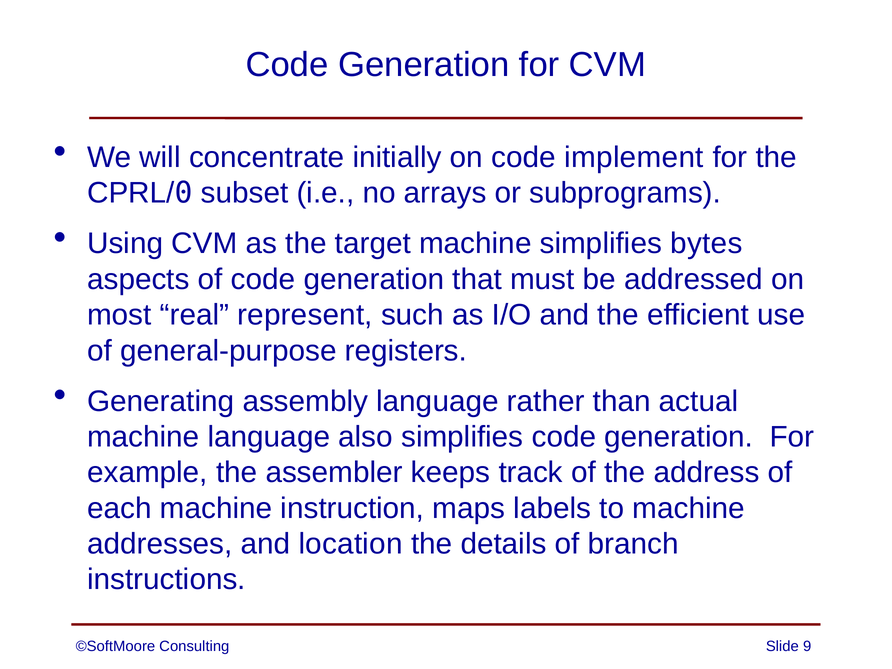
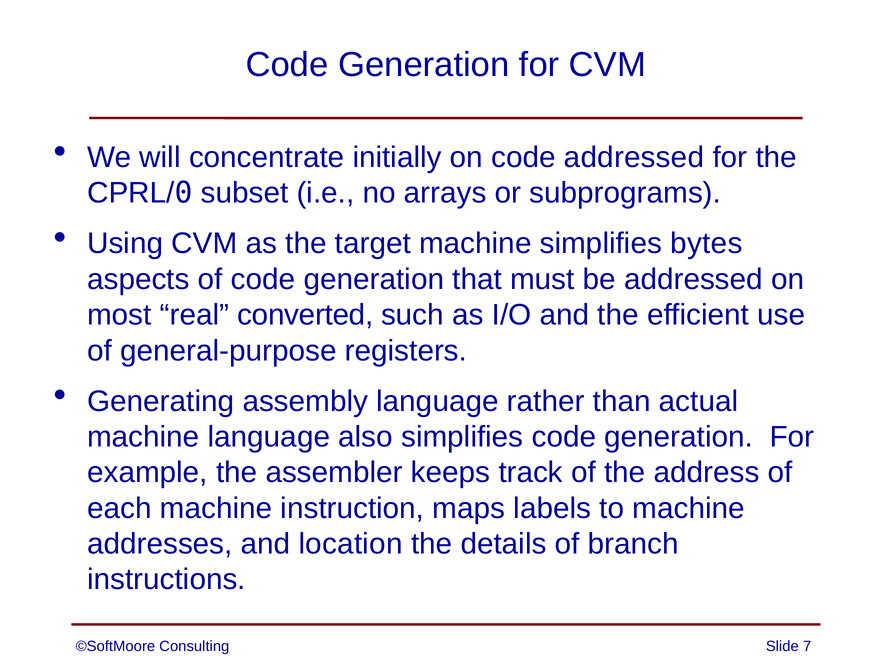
code implement: implement -> addressed (634, 157)
represent: represent -> converted (305, 315)
9: 9 -> 7 (807, 646)
